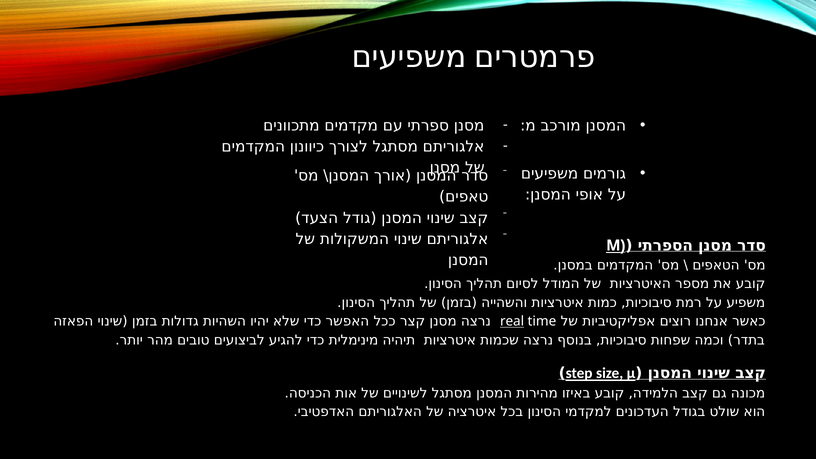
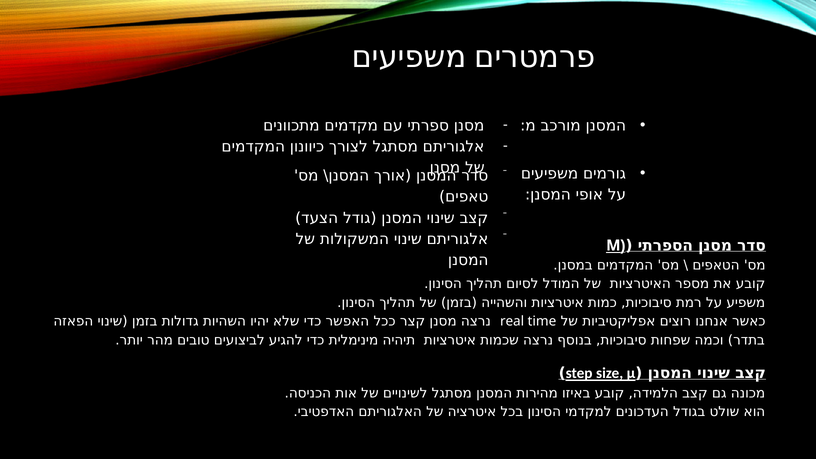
real underline: present -> none (512, 321)
